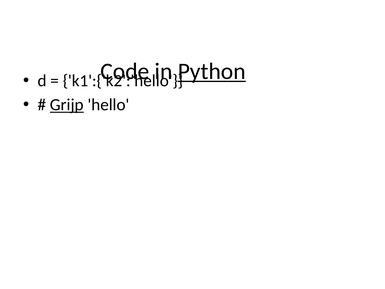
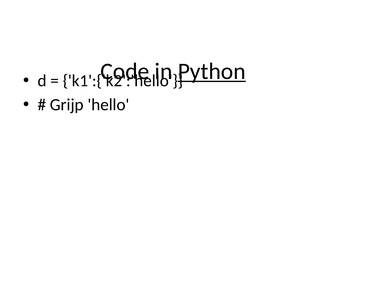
Grijp underline: present -> none (67, 105)
